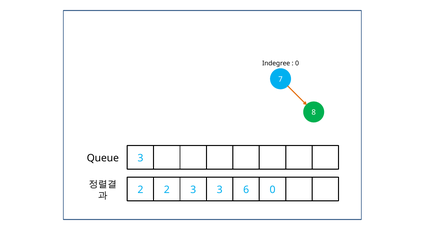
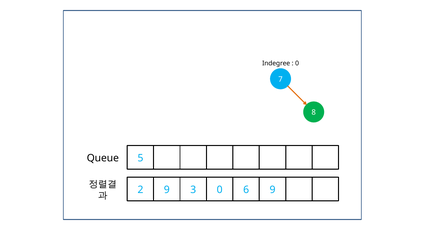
Queue 3: 3 -> 5 (140, 158)
2 2: 2 -> 9 (167, 189)
3 3: 3 -> 0 (220, 189)
6 0: 0 -> 9 (273, 189)
